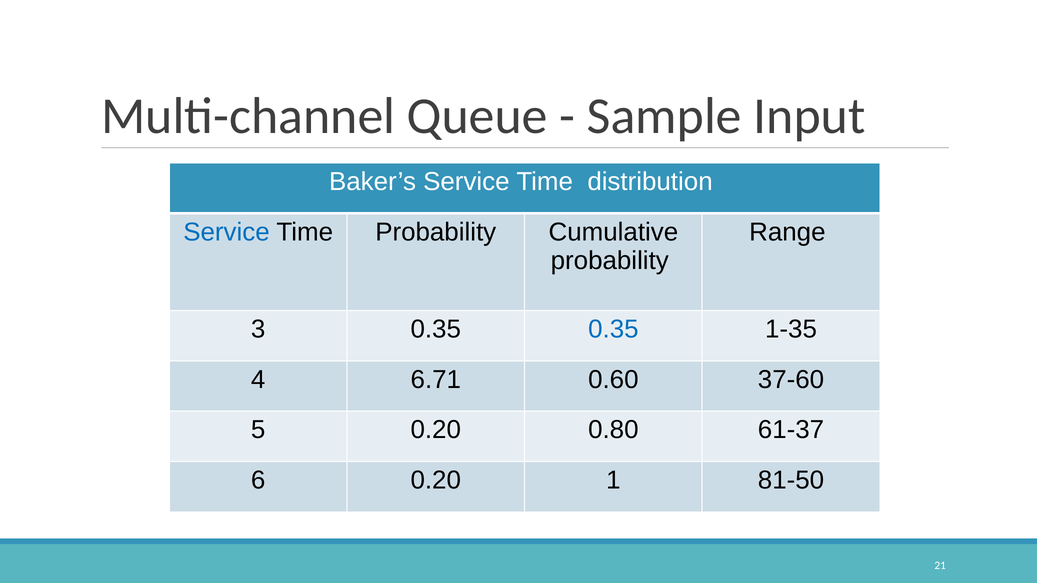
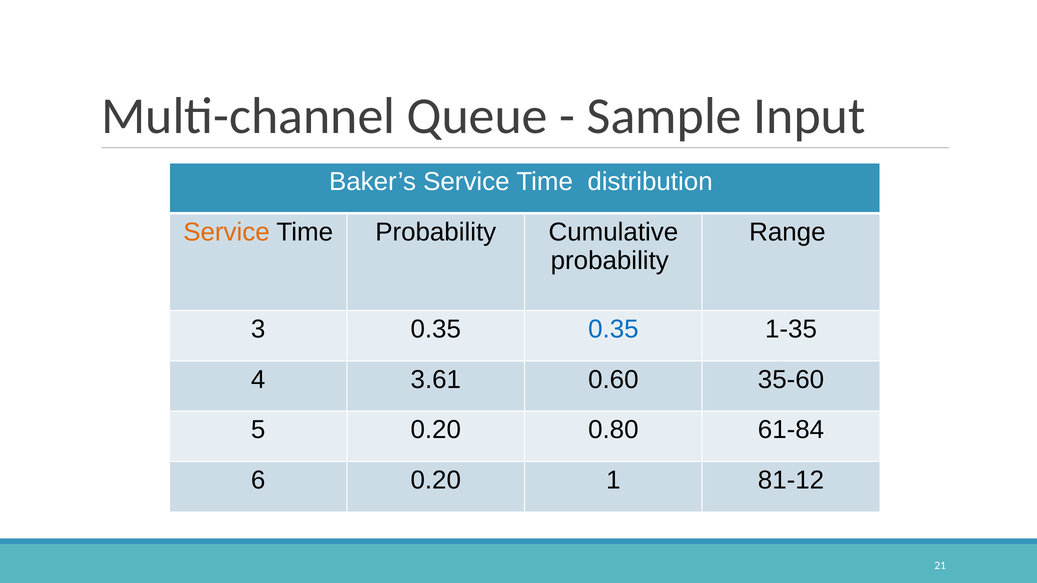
Service colour: blue -> orange (227, 232)
6.71: 6.71 -> 3.61 (436, 380)
37-60: 37-60 -> 35-60 (791, 380)
61-37: 61-37 -> 61-84 (791, 430)
81-50: 81-50 -> 81-12 (791, 480)
